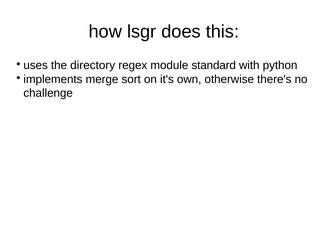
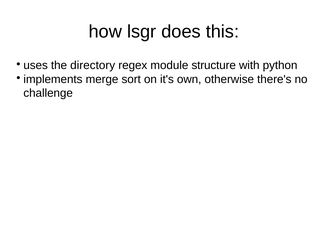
standard: standard -> structure (214, 65)
